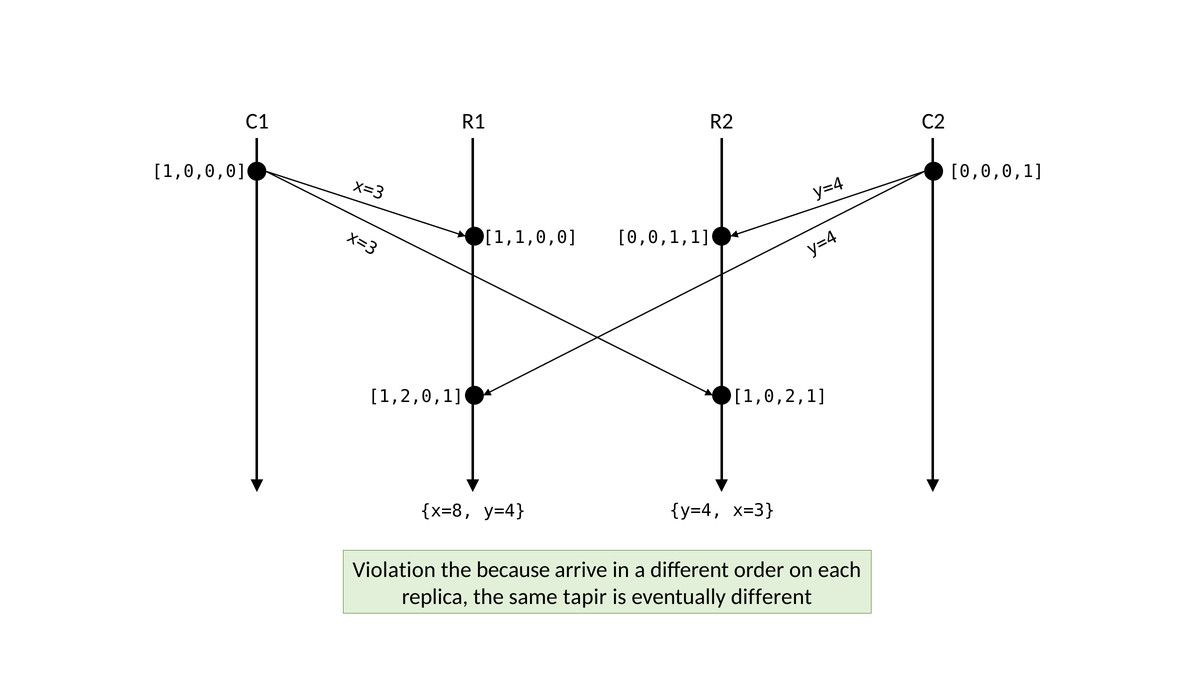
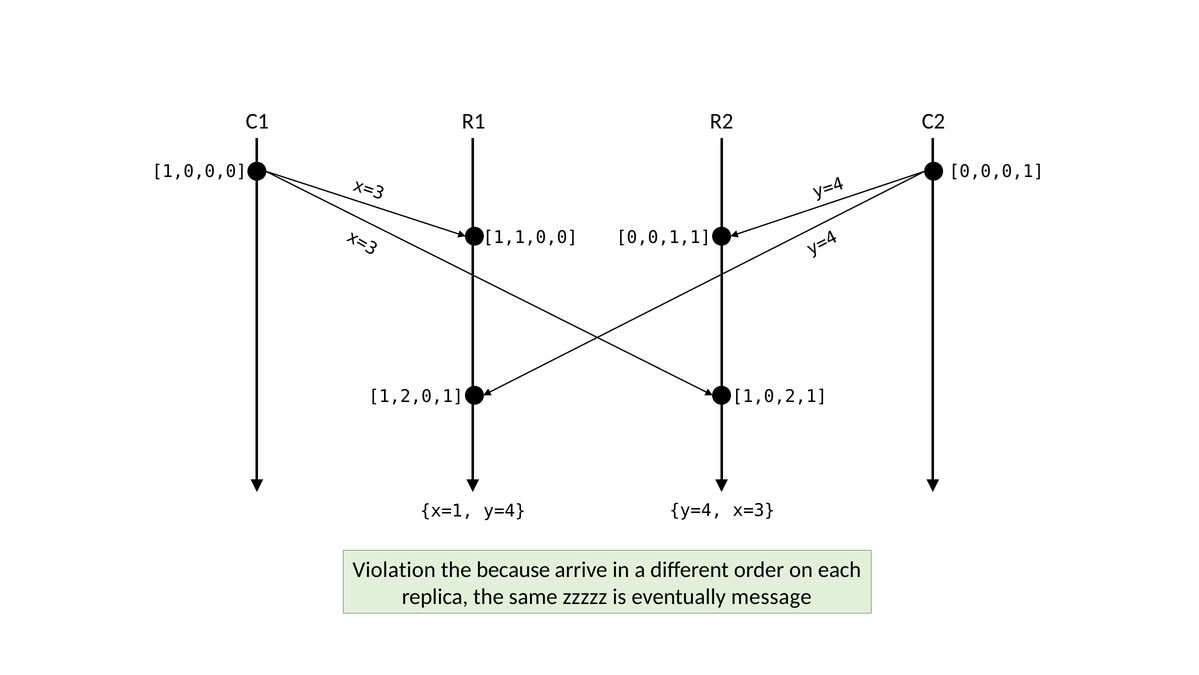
x=8: x=8 -> x=1 (447, 510)
tapir: tapir -> zzzzz (585, 596)
eventually different: different -> message (771, 596)
